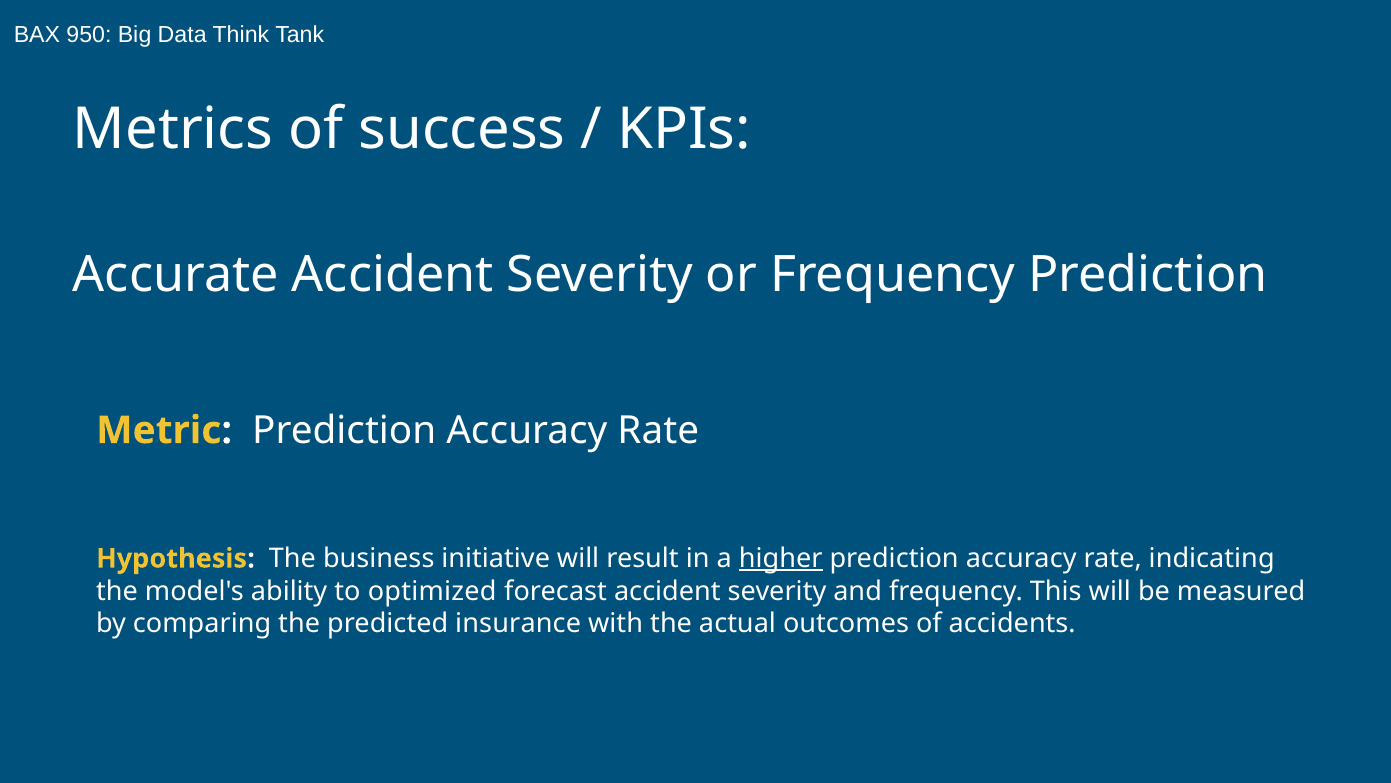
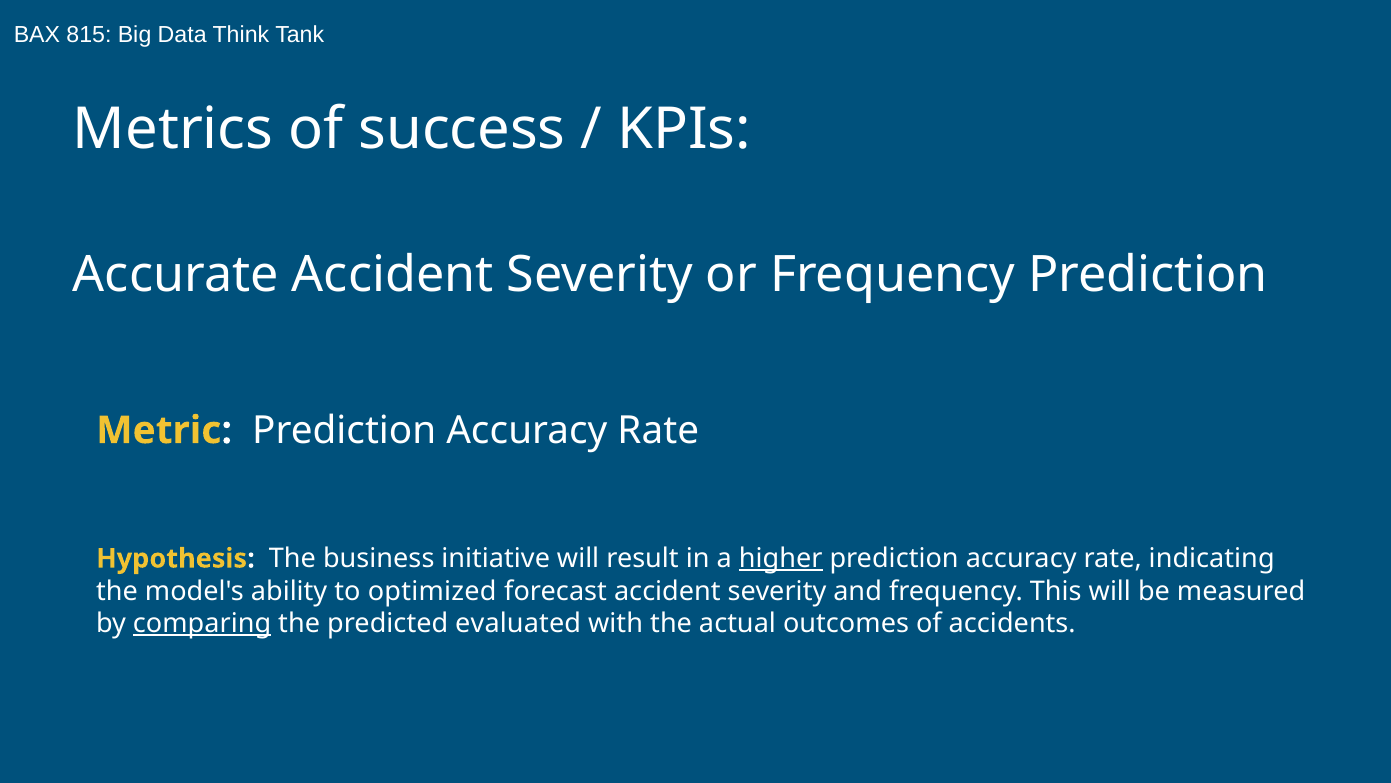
950: 950 -> 815 (89, 35)
comparing underline: none -> present (202, 623)
insurance: insurance -> evaluated (518, 623)
